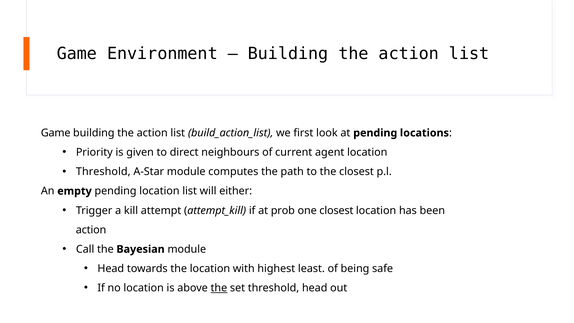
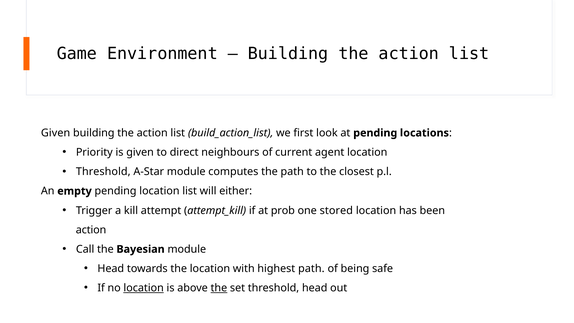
Game: Game -> Given (56, 133)
one closest: closest -> stored (336, 210)
highest least: least -> path (311, 268)
location underline: none -> present (144, 288)
